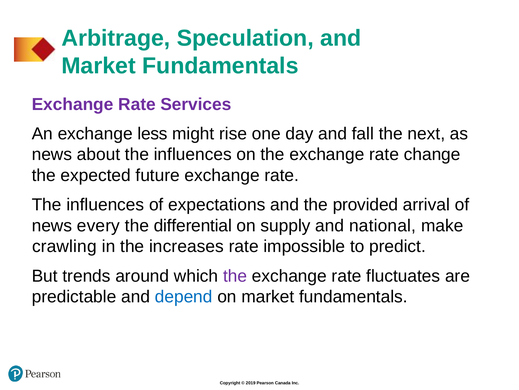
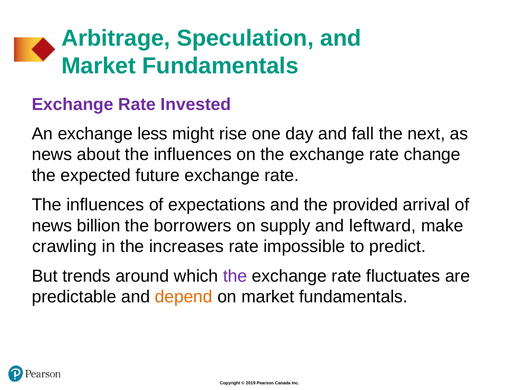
Services: Services -> Invested (196, 104)
every: every -> billion (99, 225)
differential: differential -> borrowers (193, 225)
national: national -> leftward (383, 225)
depend colour: blue -> orange (184, 296)
